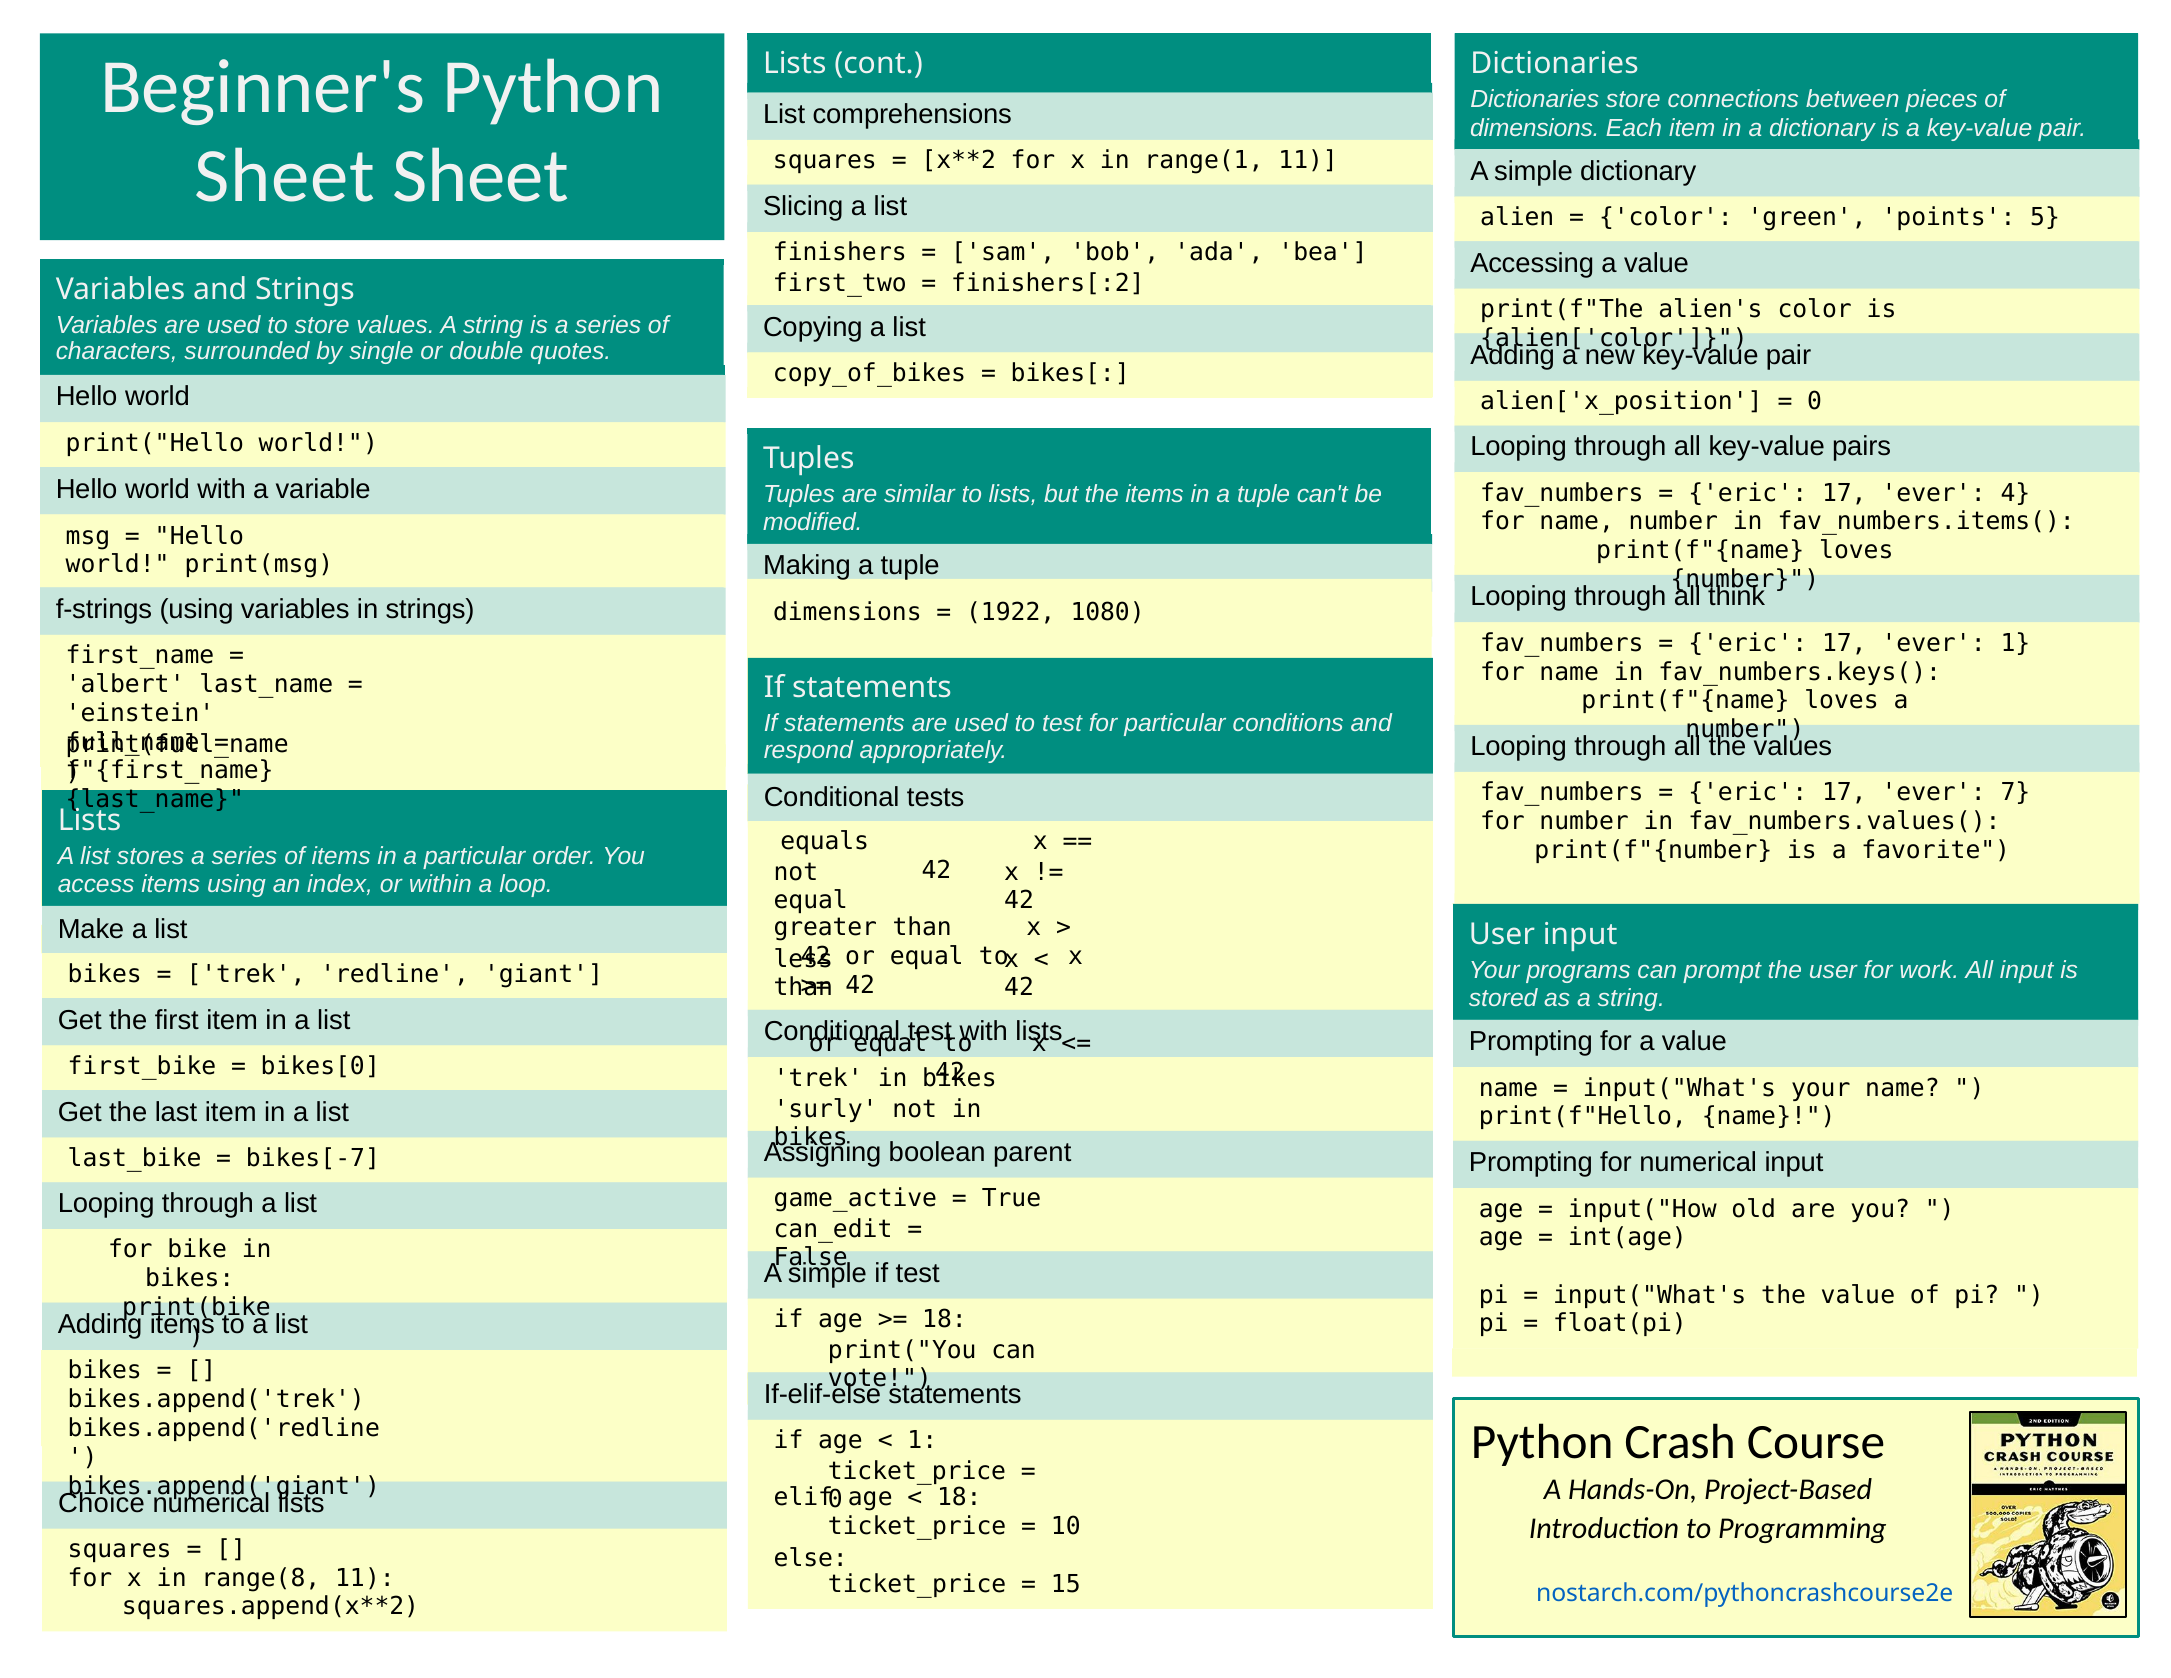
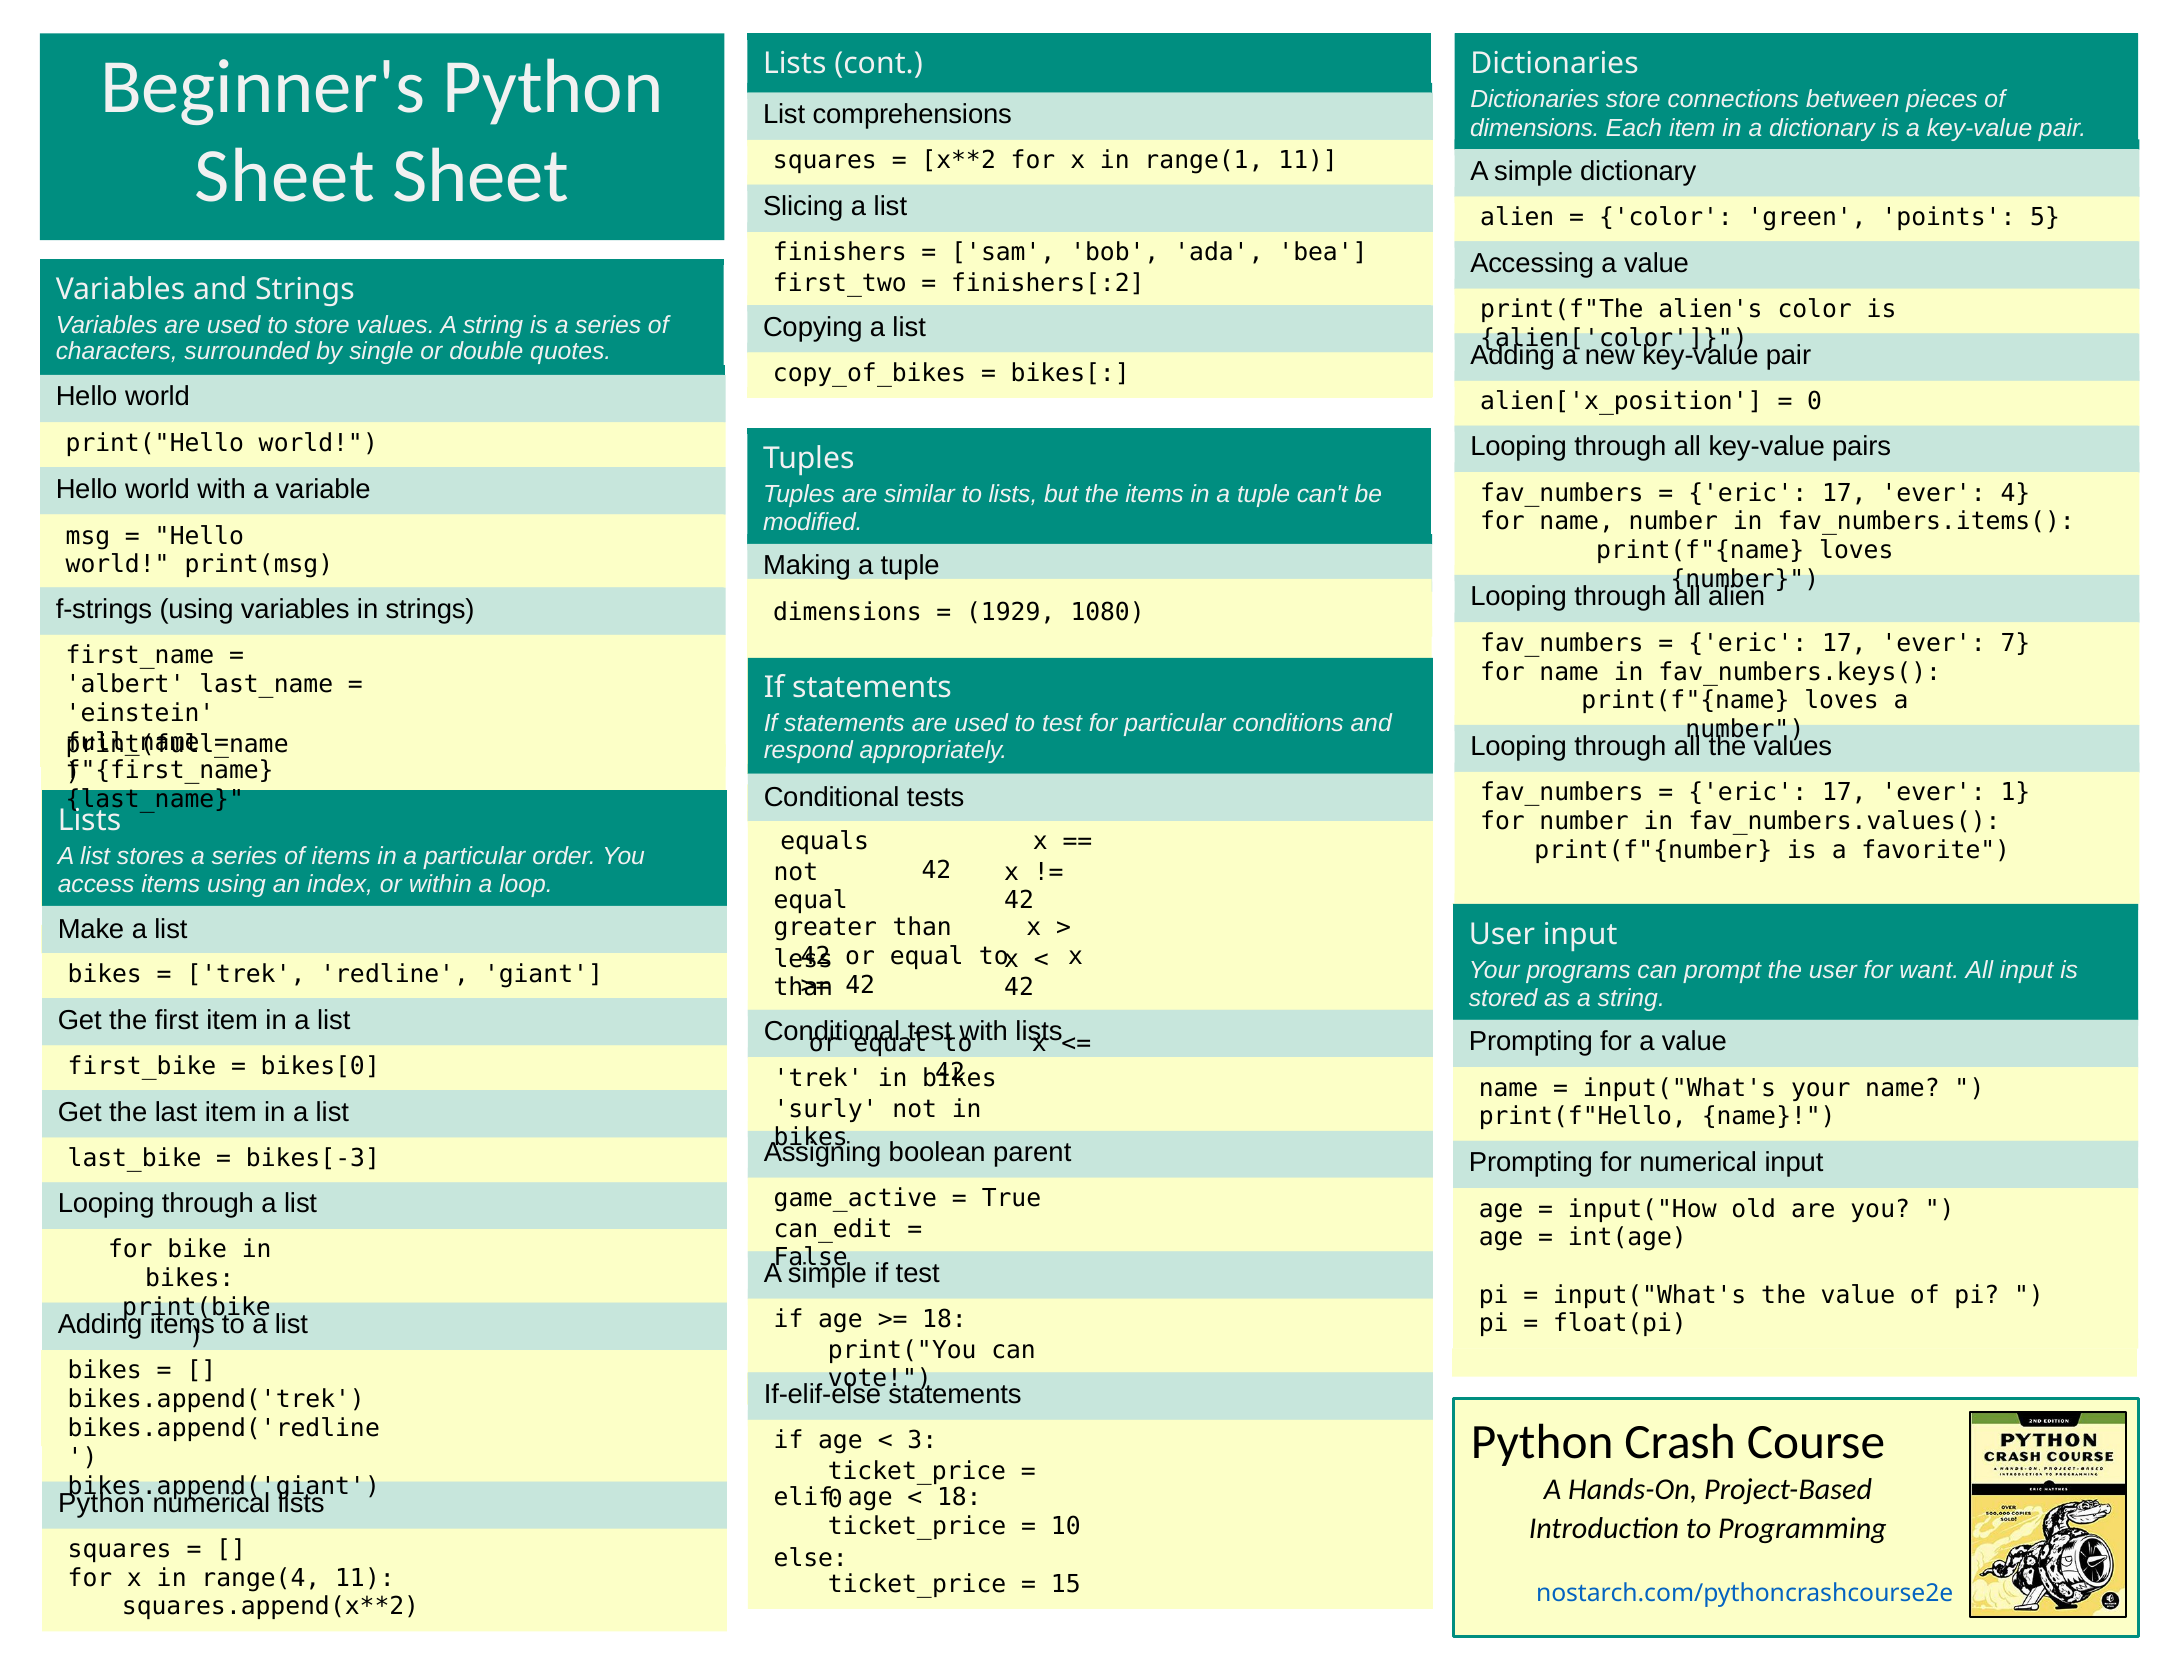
all think: think -> alien (1737, 597)
1922: 1922 -> 1929 (1011, 612)
ever 1: 1 -> 7 (2015, 643)
7: 7 -> 1 (2015, 792)
work: work -> want (1929, 970)
bikes[-7: bikes[-7 -> bikes[-3 (313, 1158)
1: 1 -> 3 (922, 1440)
Choice: Choice -> Python (101, 1503)
range(8: range(8 -> range(4 (261, 1578)
